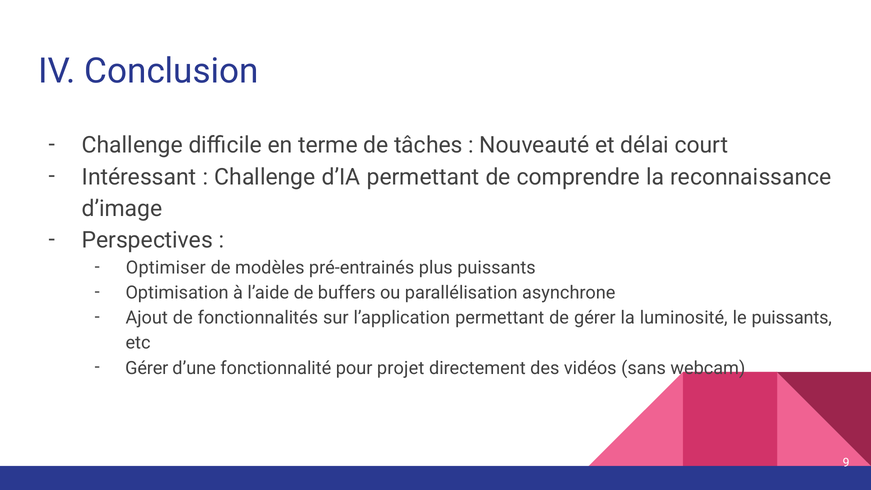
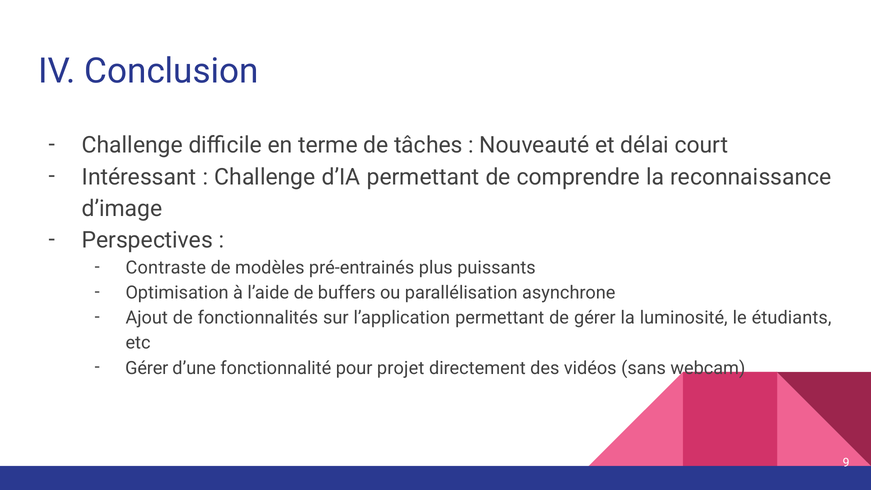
Optimiser: Optimiser -> Contraste (166, 268)
le puissants: puissants -> étudiants (792, 318)
